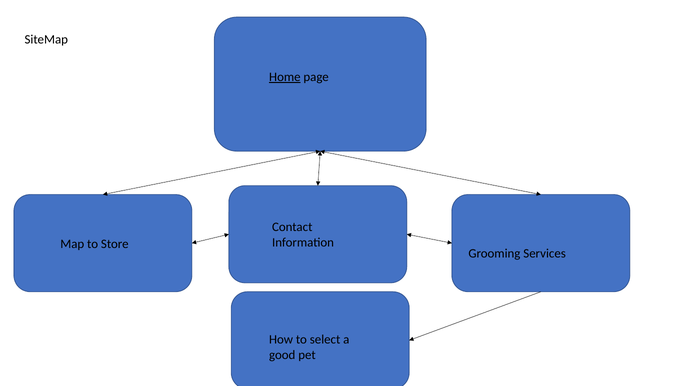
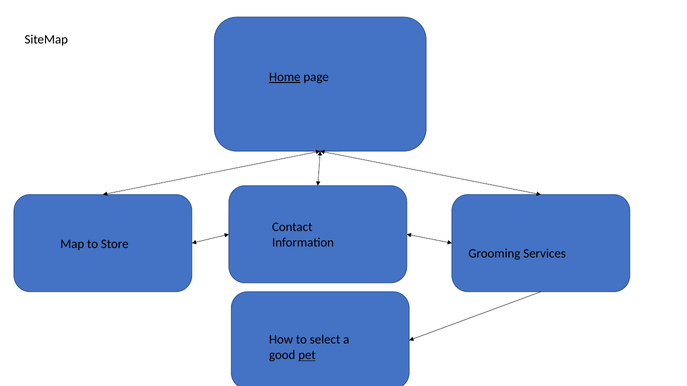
pet underline: none -> present (307, 356)
